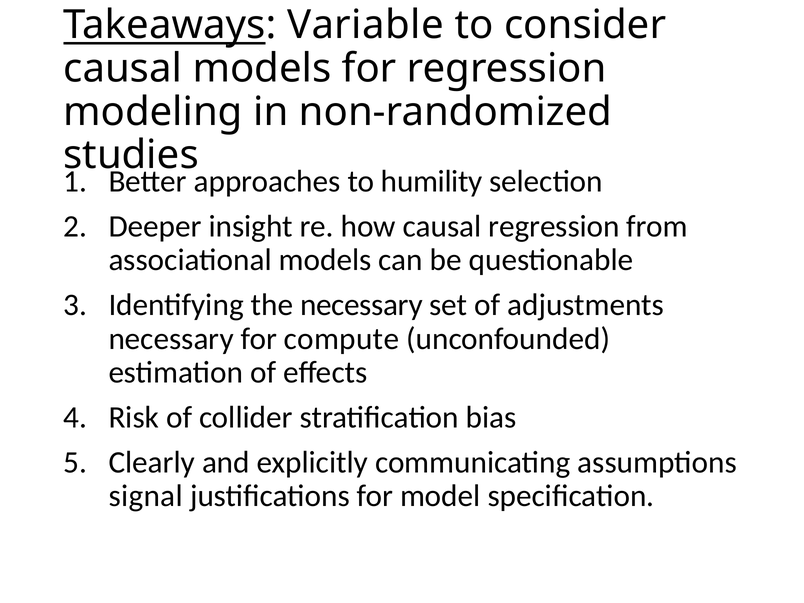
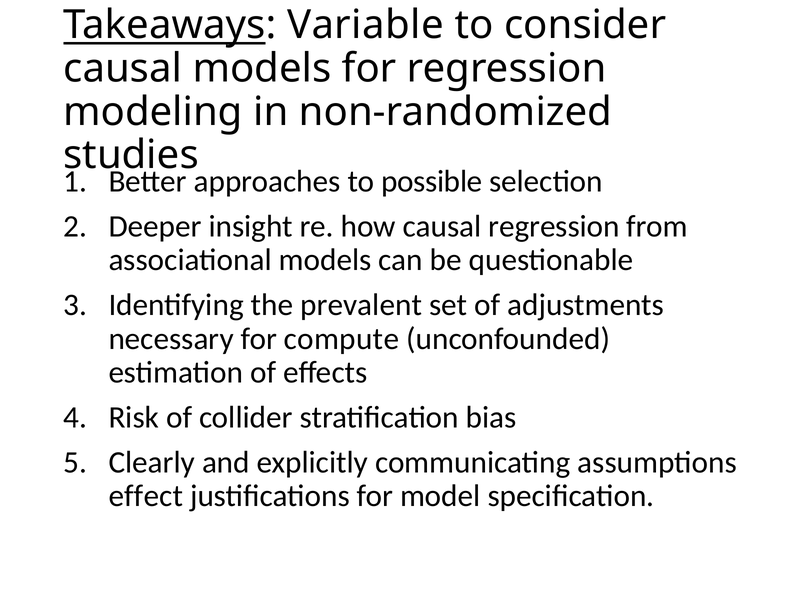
humility: humility -> possible (432, 181)
the necessary: necessary -> prevalent (361, 305)
signal: signal -> effect (146, 496)
